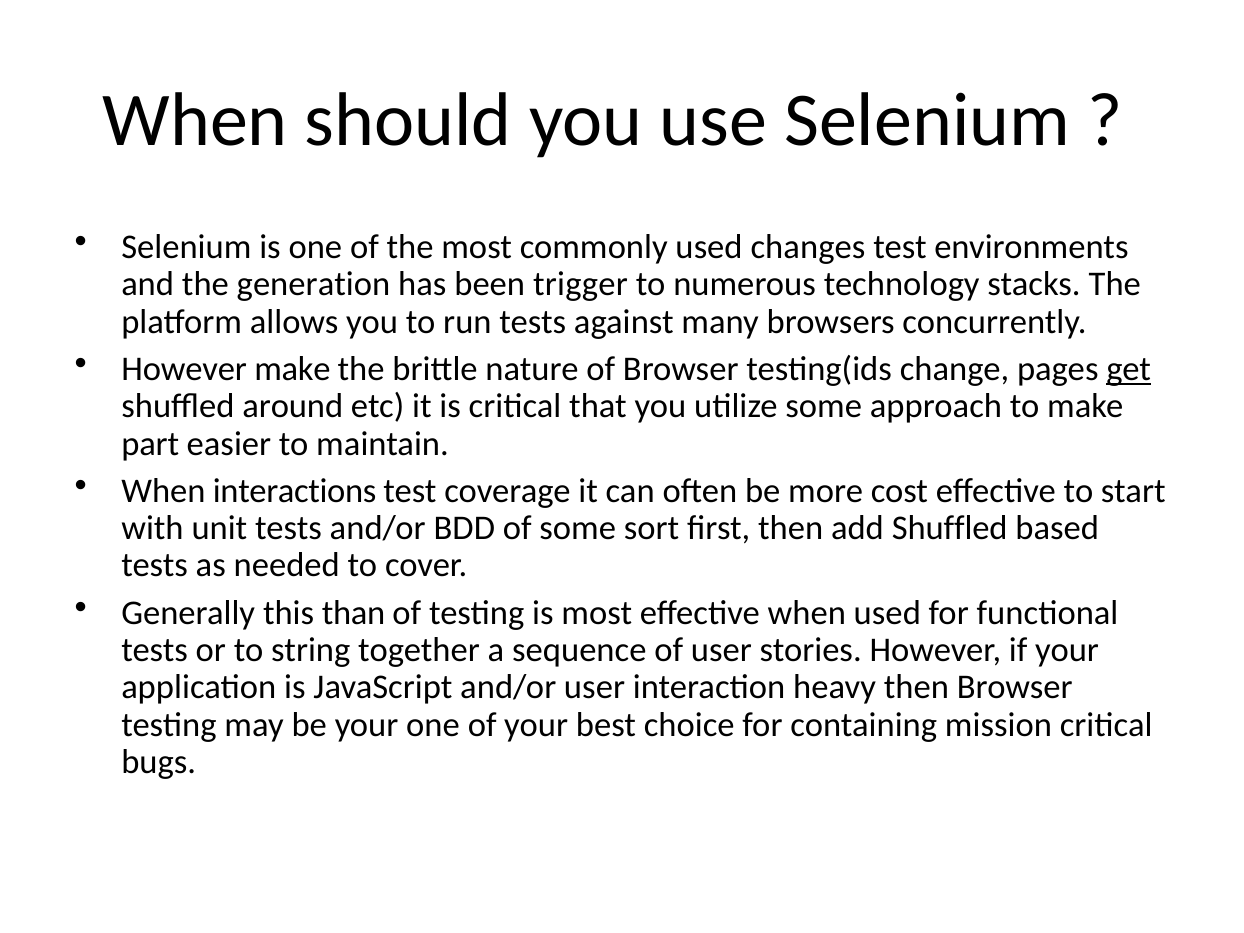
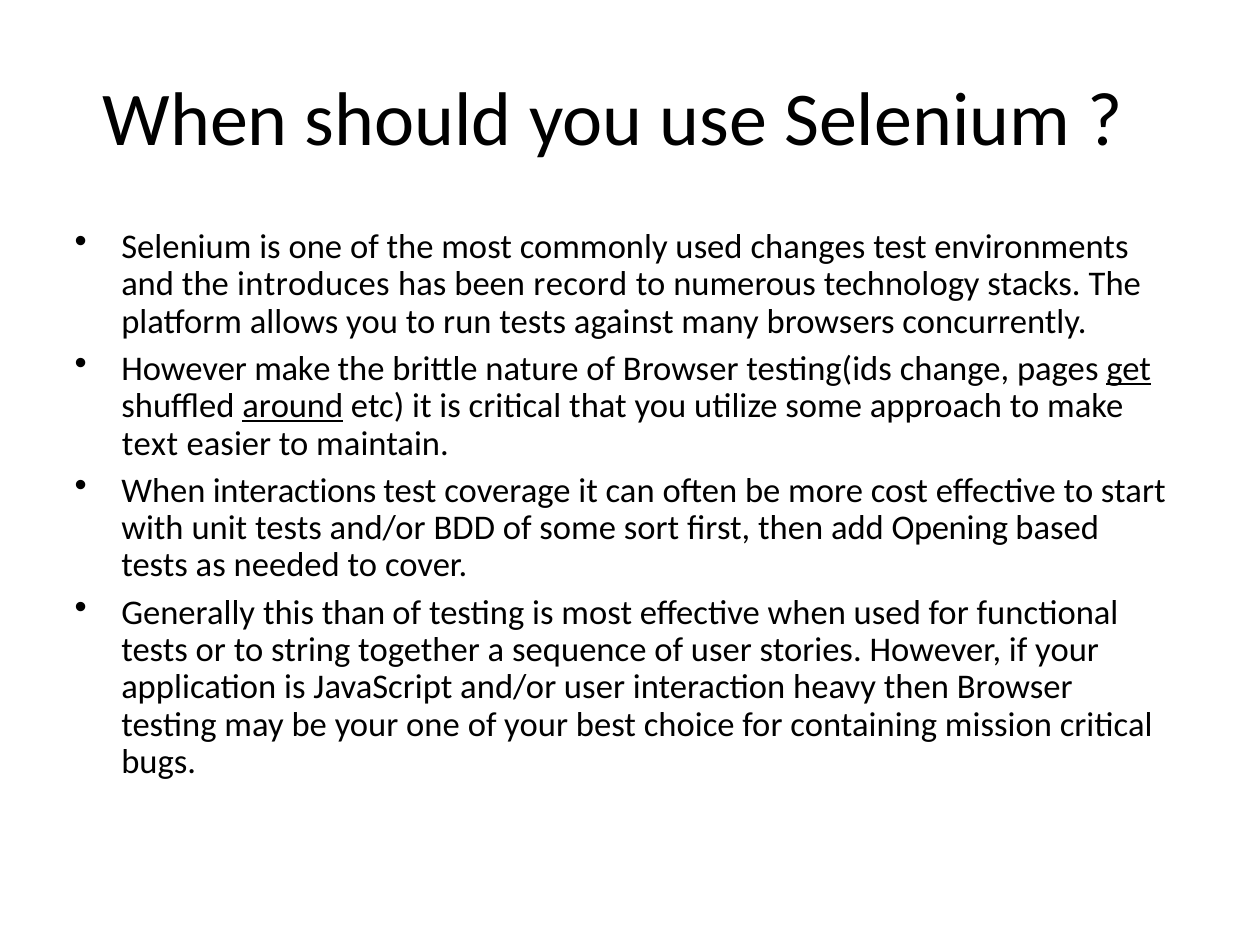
generation: generation -> introduces (313, 284)
trigger: trigger -> record (580, 284)
around underline: none -> present (293, 406)
part: part -> text (150, 444)
add Shuffled: Shuffled -> Opening (950, 528)
